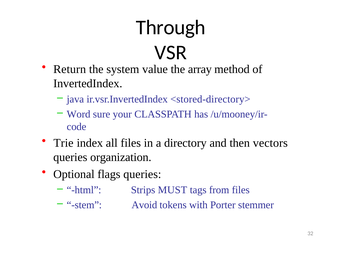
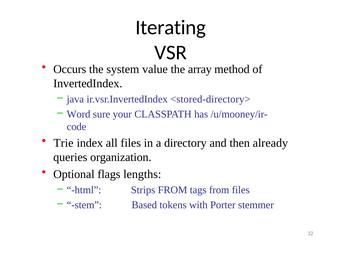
Through: Through -> Iterating (171, 28)
Return: Return -> Occurs (70, 69)
vectors: vectors -> already (270, 143)
flags queries: queries -> lengths (142, 174)
Strips MUST: MUST -> FROM (173, 190)
Avoid: Avoid -> Based (144, 205)
